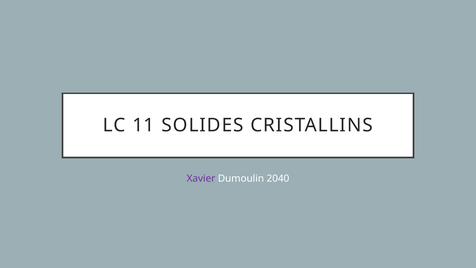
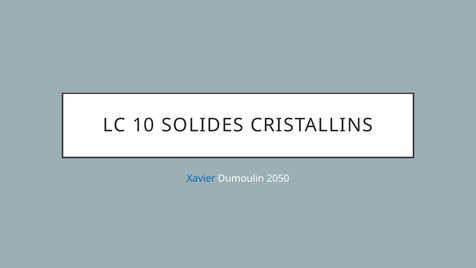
11: 11 -> 10 (143, 125)
Xavier colour: purple -> blue (201, 178)
2040: 2040 -> 2050 (278, 178)
